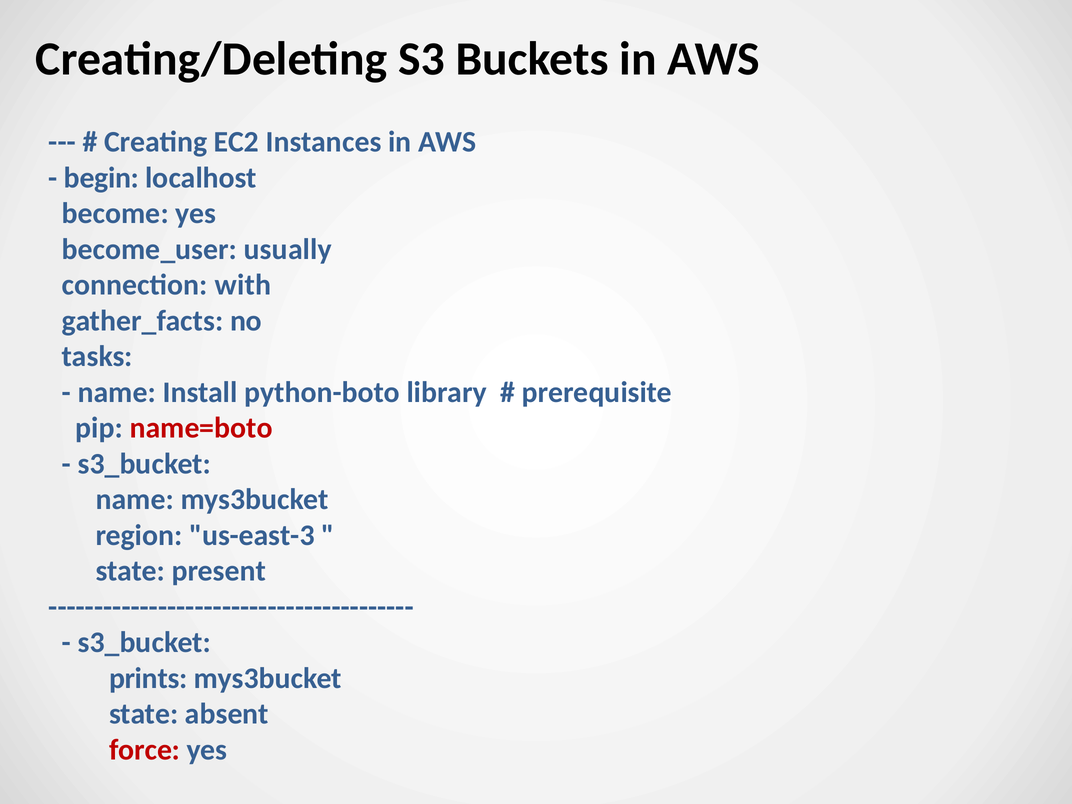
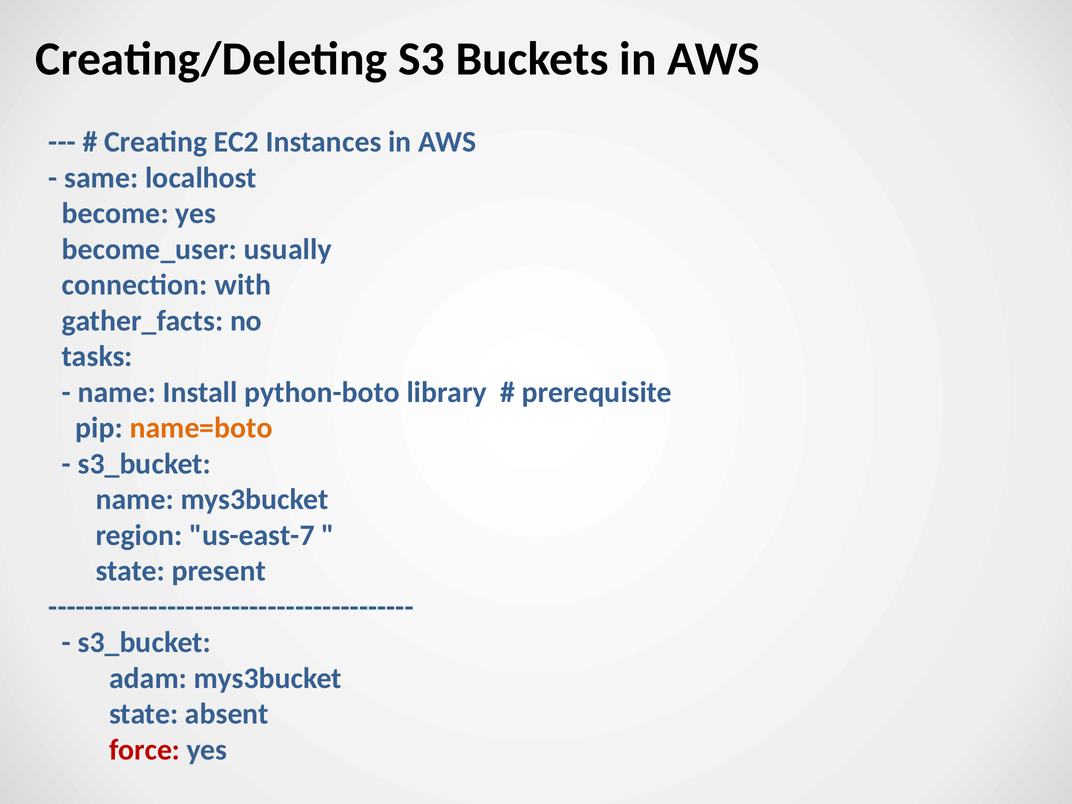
begin: begin -> same (101, 178)
name=boto colour: red -> orange (201, 428)
us-east-3: us-east-3 -> us-east-7 (252, 535)
prints: prints -> adam (148, 678)
